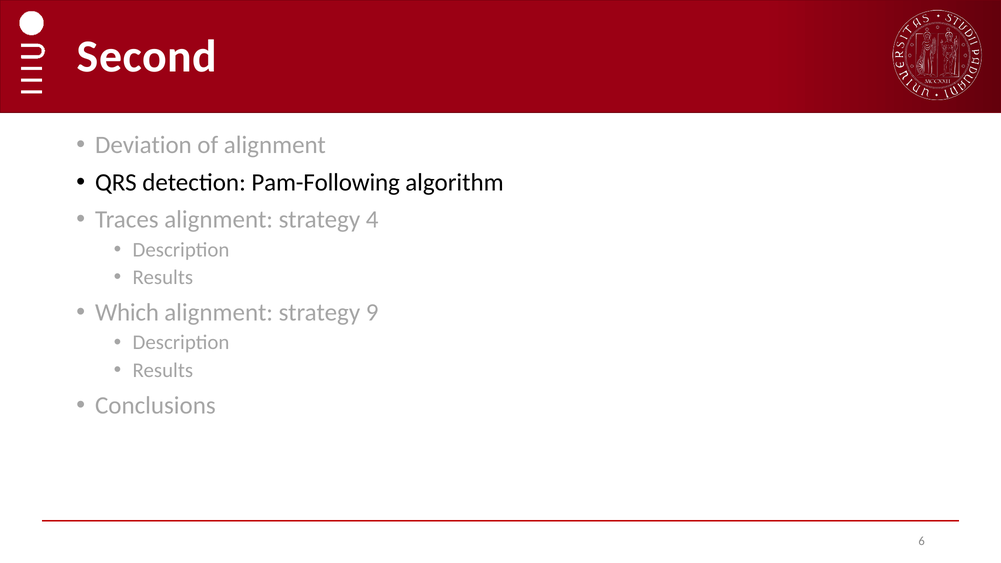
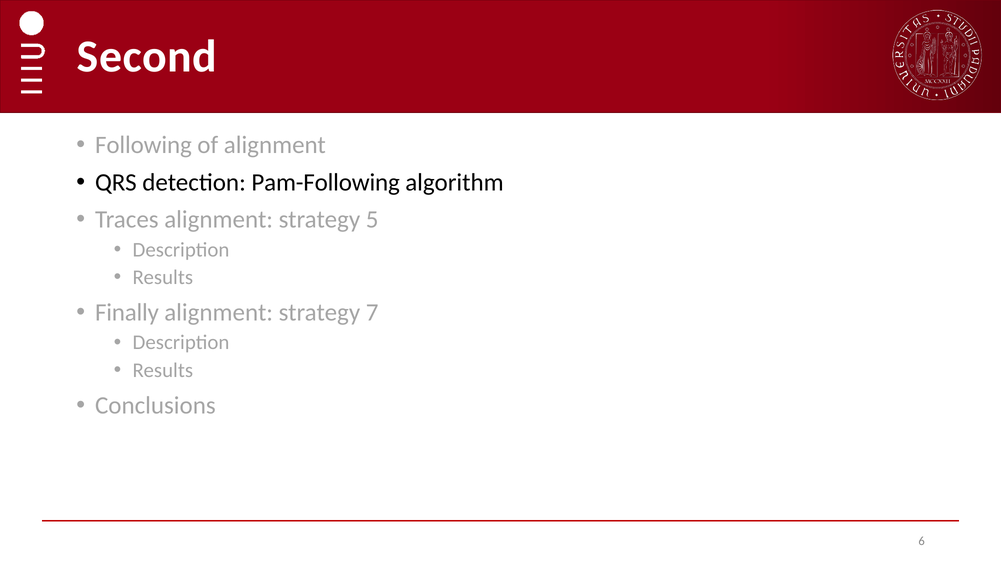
Deviation: Deviation -> Following (143, 145)
4: 4 -> 5 (372, 220)
Which: Which -> Finally (127, 313)
9: 9 -> 7 (372, 313)
